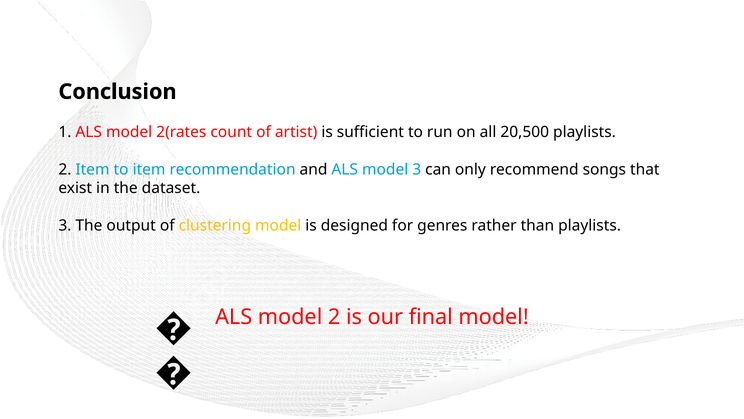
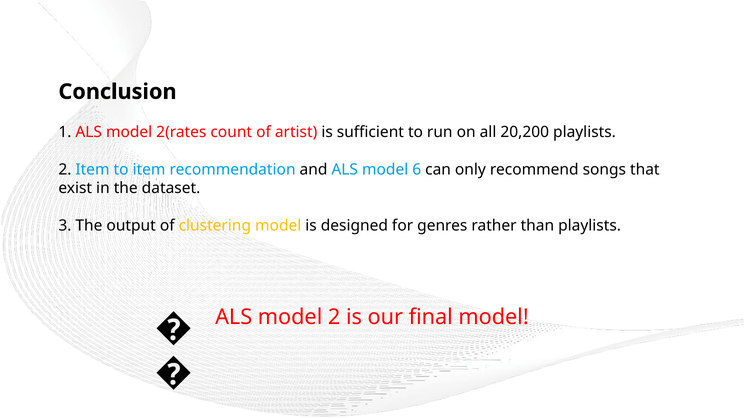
20,500: 20,500 -> 20,200 (525, 132)
model 3: 3 -> 6 (417, 169)
